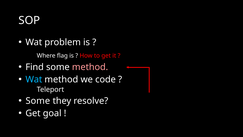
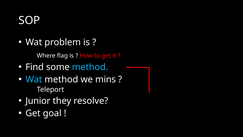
method colour: pink -> light blue (90, 67)
code: code -> mins (106, 79)
Some: Some -> Junior (38, 101)
